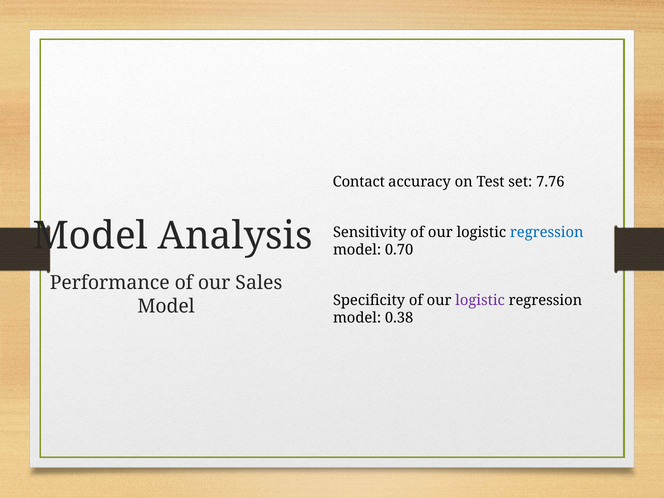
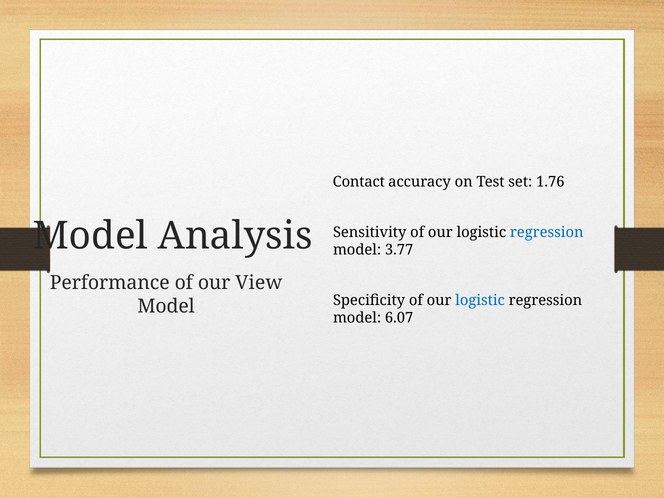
7.76: 7.76 -> 1.76 (550, 182)
0.70: 0.70 -> 3.77 (399, 250)
Sales: Sales -> View (259, 283)
logistic colour: purple -> blue (480, 300)
0.38: 0.38 -> 6.07 (399, 318)
